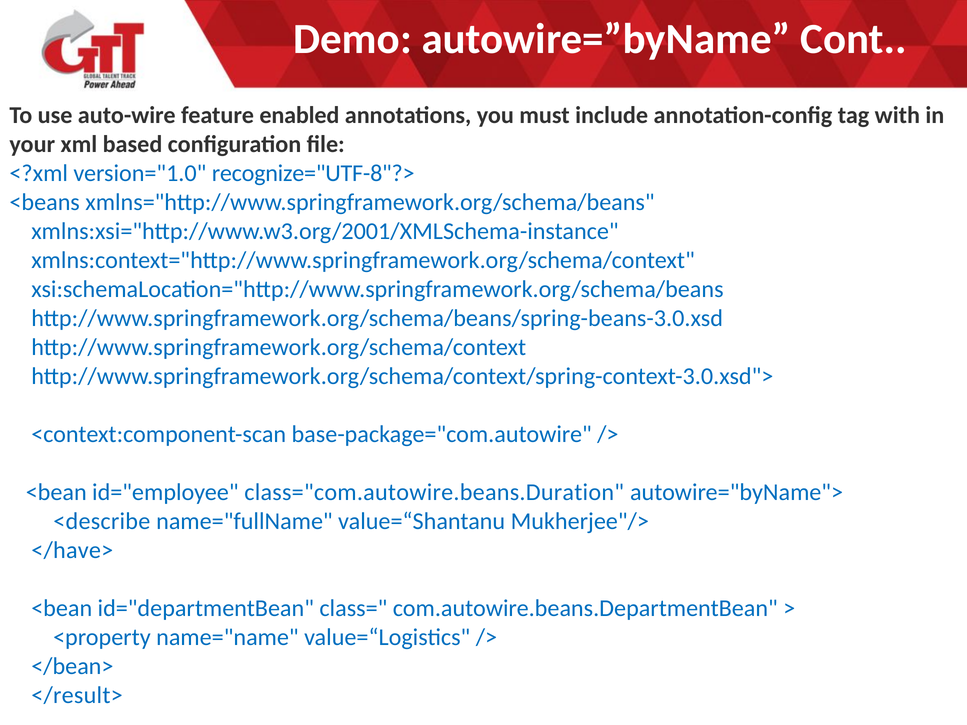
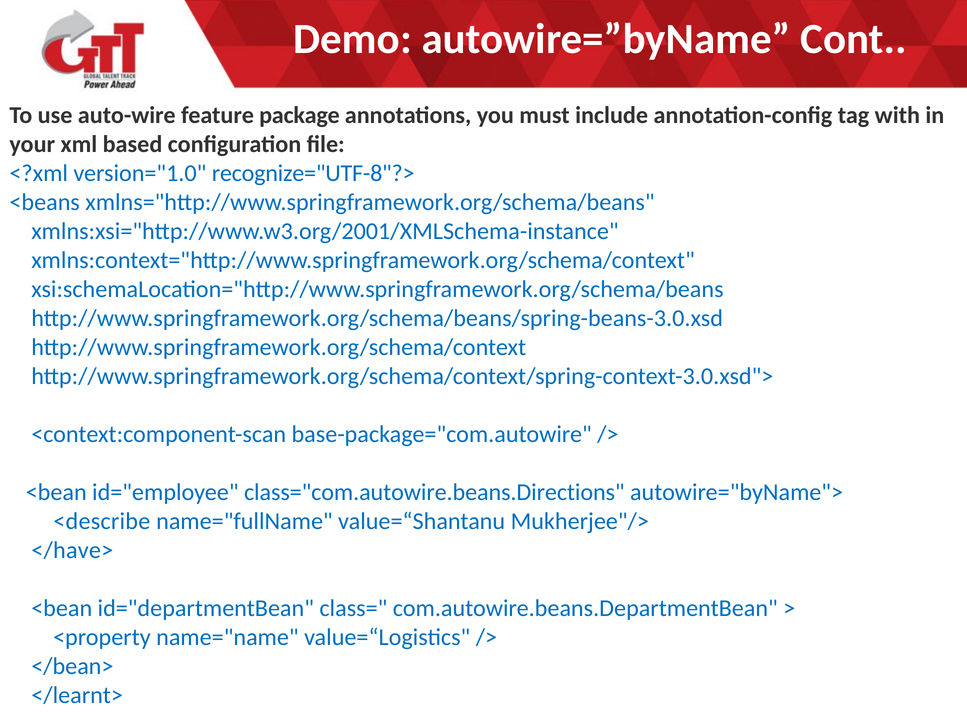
enabled: enabled -> package (299, 115)
class="com.autowire.beans.Duration: class="com.autowire.beans.Duration -> class="com.autowire.beans.Directions (434, 493)
</result>: </result> -> </learnt> (77, 696)
